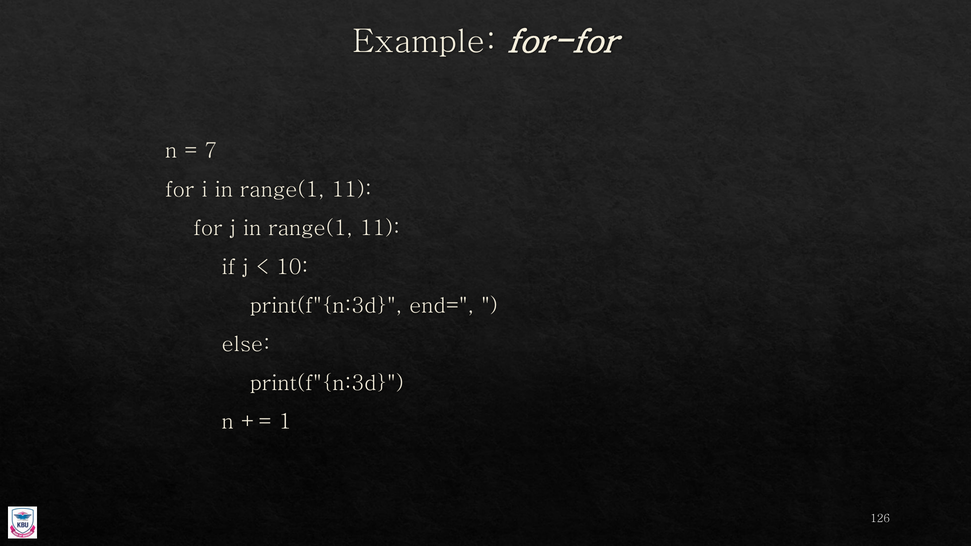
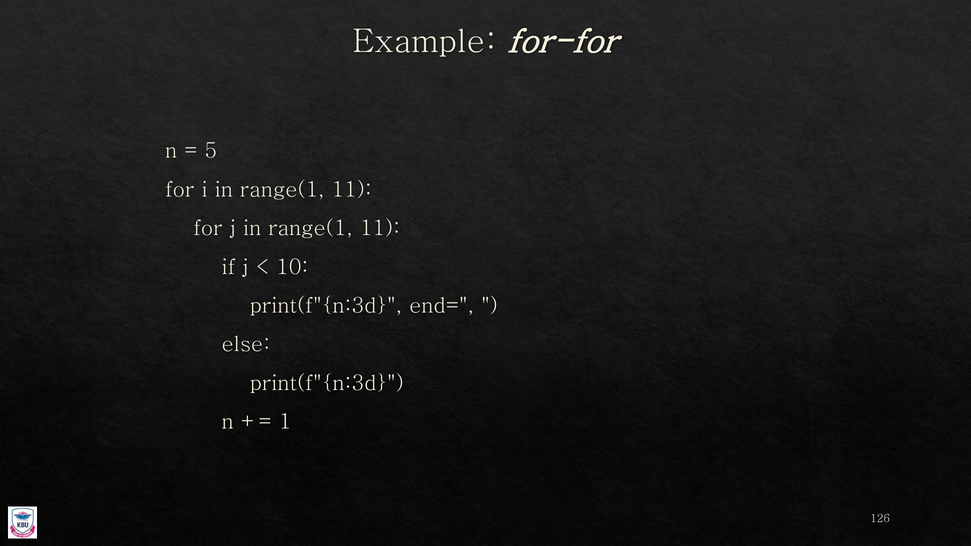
7: 7 -> 5 (211, 151)
